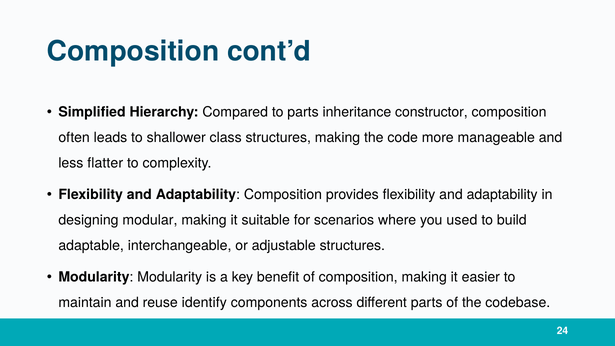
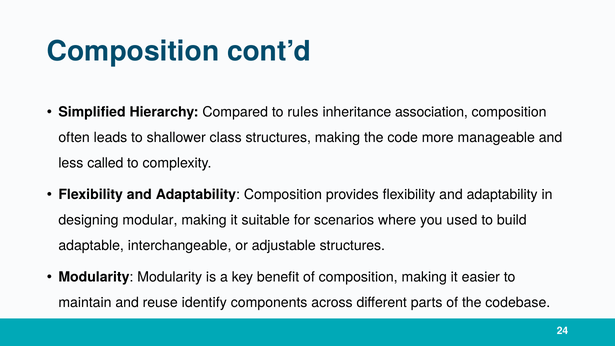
to parts: parts -> rules (303, 112)
constructor: constructor -> association (431, 112)
flatter: flatter -> called (105, 163)
